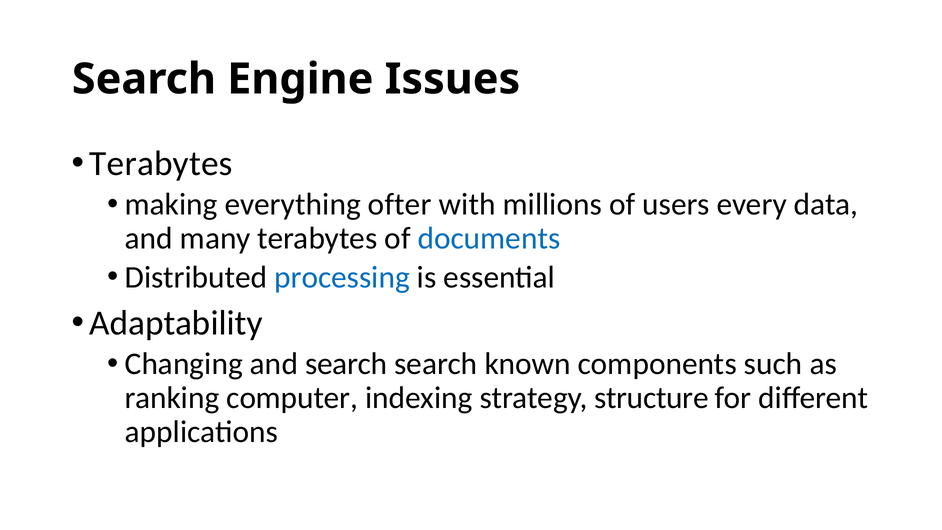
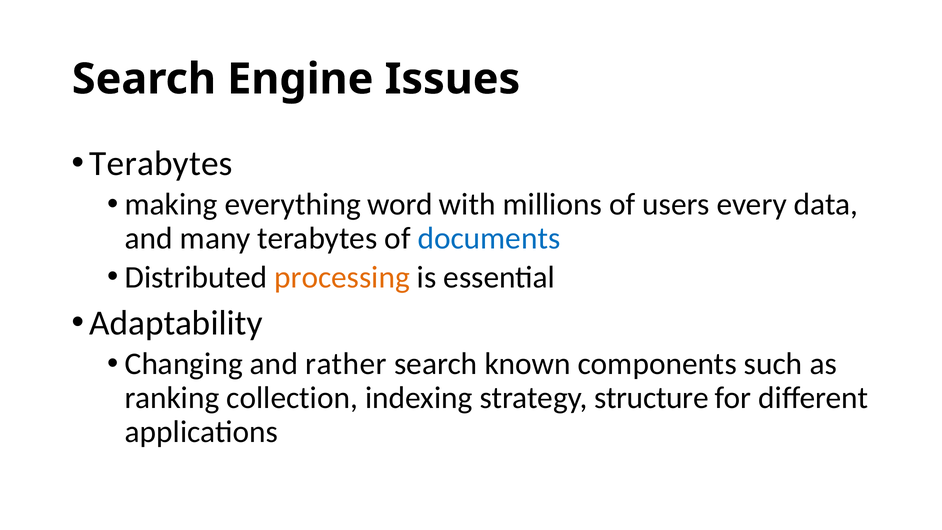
ofter: ofter -> word (400, 204)
processing colour: blue -> orange (342, 277)
and search: search -> rather (346, 364)
computer: computer -> collection (292, 398)
